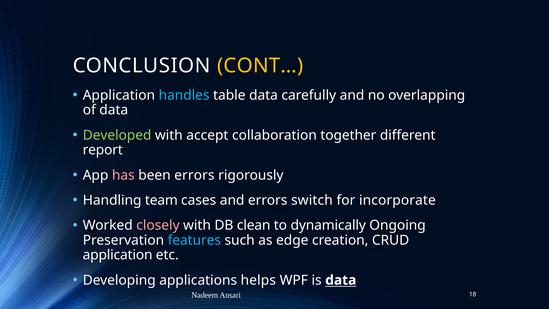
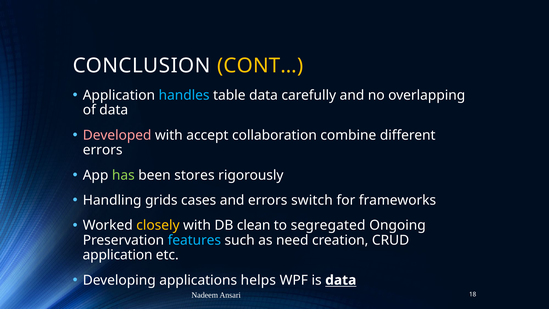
Developed colour: light green -> pink (117, 135)
together: together -> combine (348, 135)
report: report -> errors (103, 150)
has colour: pink -> light green (123, 175)
been errors: errors -> stores (194, 175)
team: team -> grids (161, 200)
incorporate: incorporate -> frameworks (397, 200)
closely colour: pink -> yellow (158, 225)
dynamically: dynamically -> segregated (328, 225)
edge: edge -> need (292, 240)
